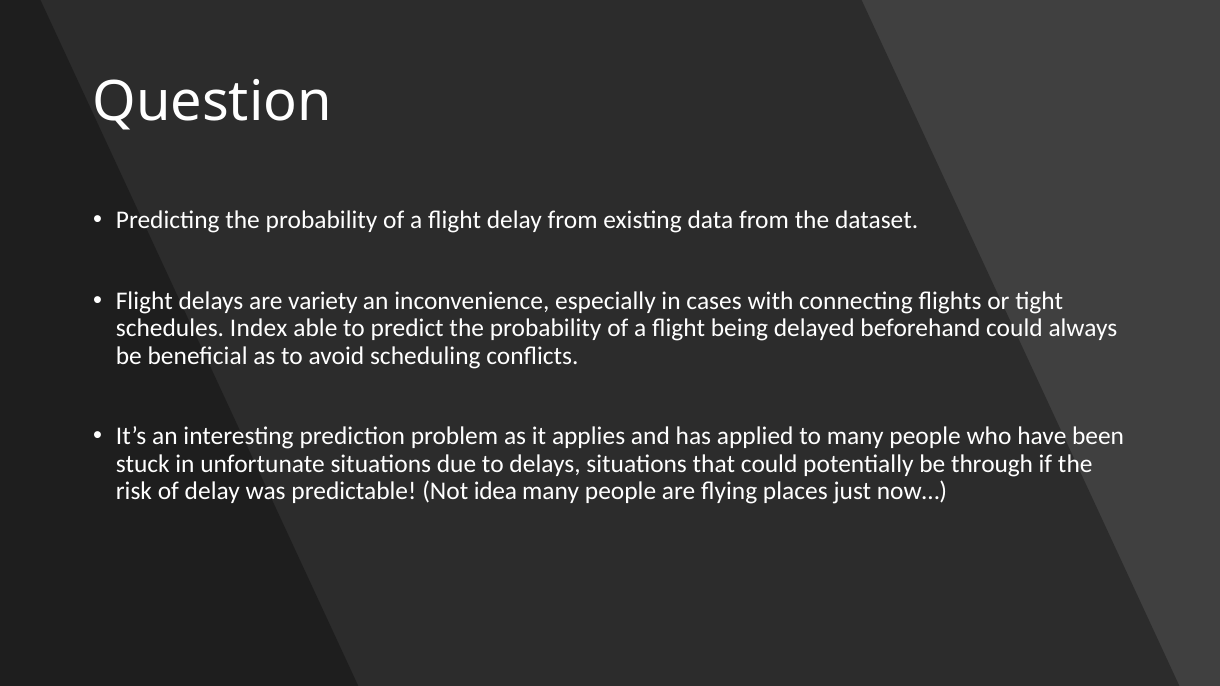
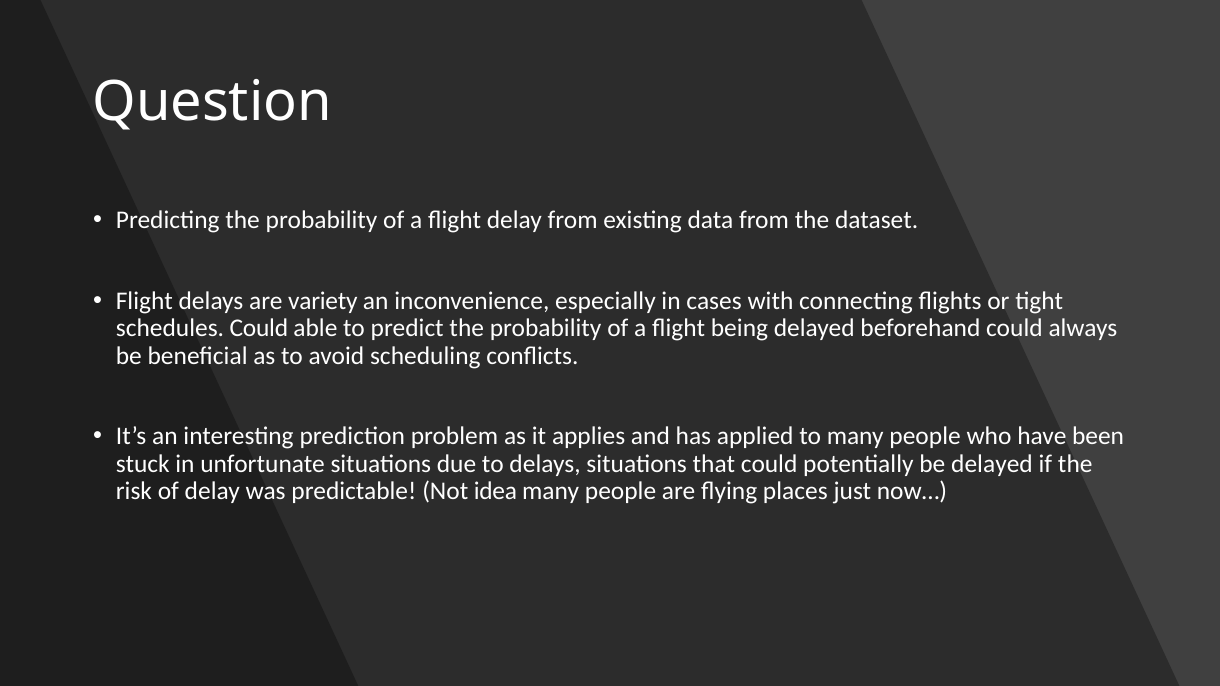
schedules Index: Index -> Could (259, 328)
be through: through -> delayed (992, 464)
